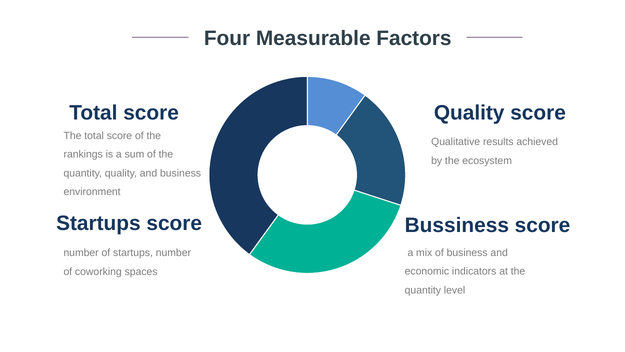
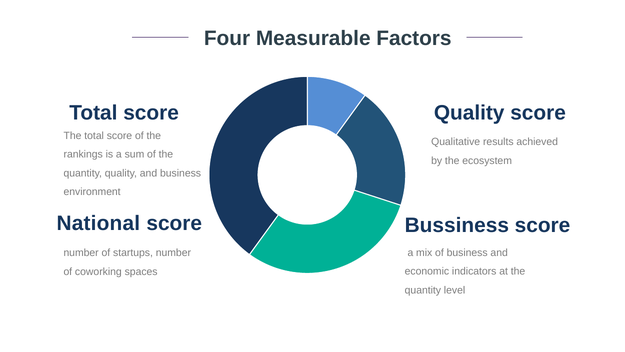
Startups: Startups -> National (98, 223)
